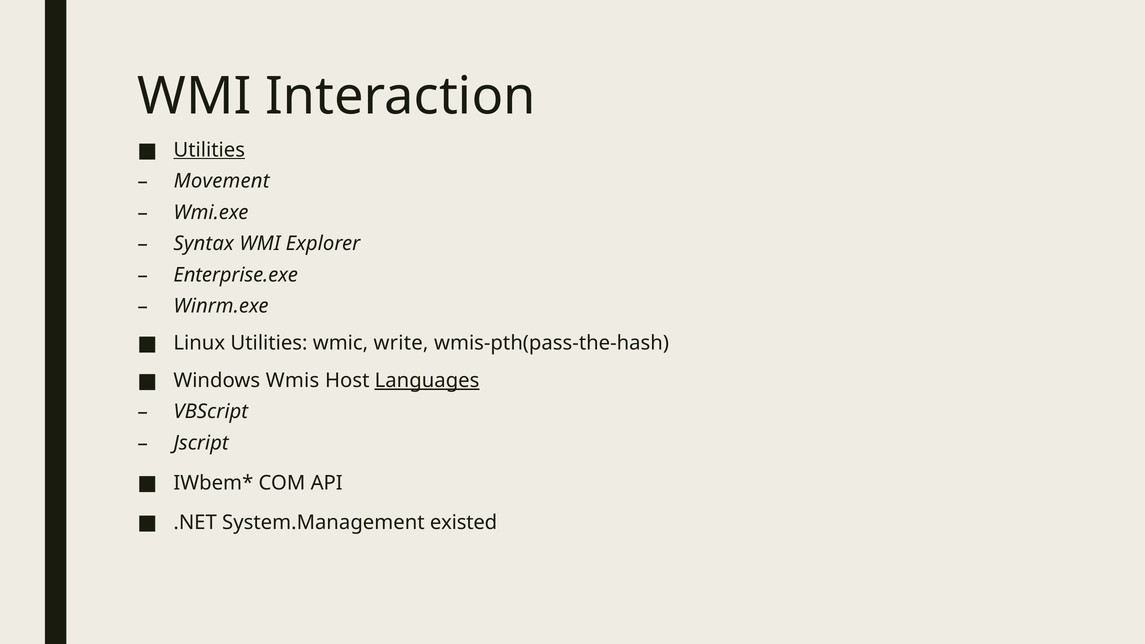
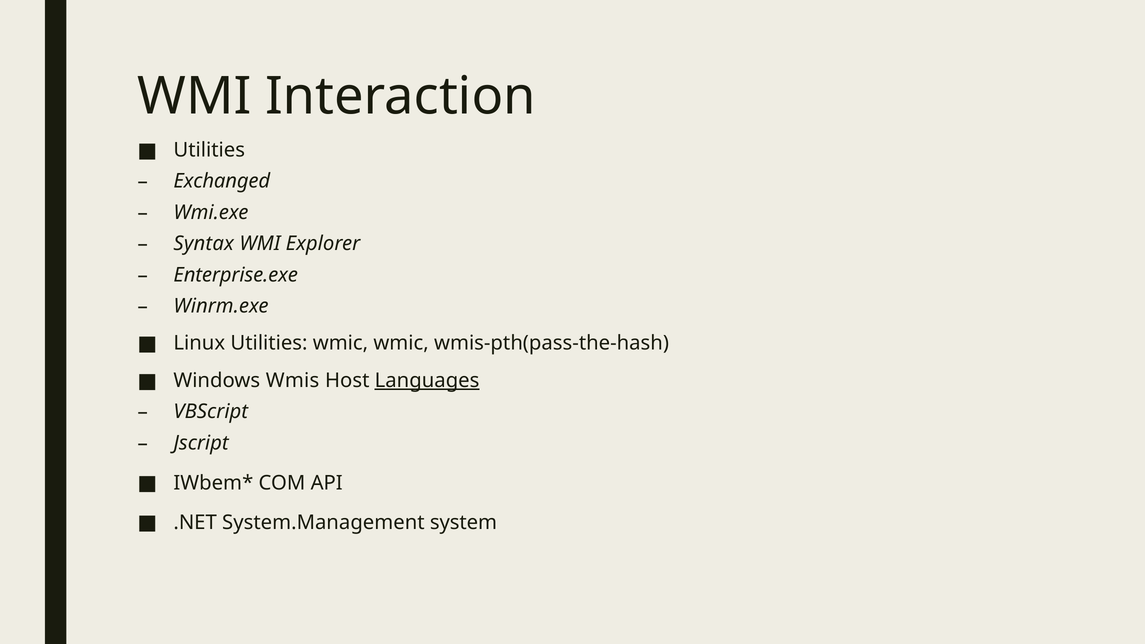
Utilities underline: present -> none (209, 150)
Movement: Movement -> Exchanged (222, 181)
wmic write: write -> wmic (401, 343)
existed: existed -> system (464, 523)
